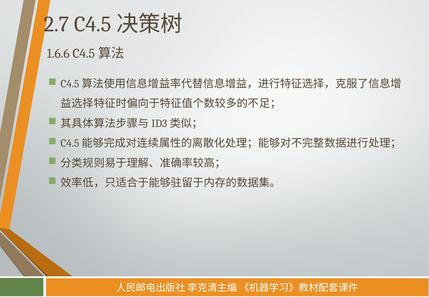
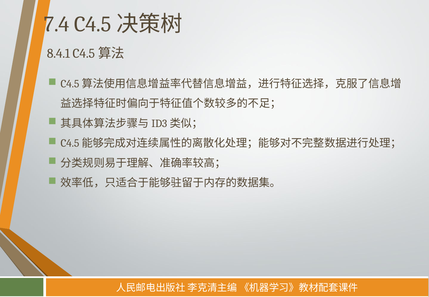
2.7: 2.7 -> 7.4 (57, 24)
1.6.6: 1.6.6 -> 8.4.1 (58, 53)
